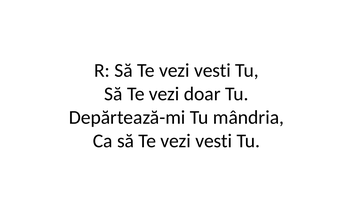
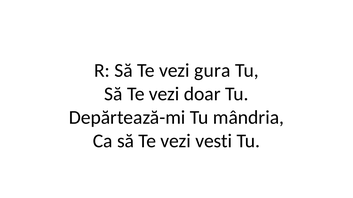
vesti: vesti -> gura (212, 71)
